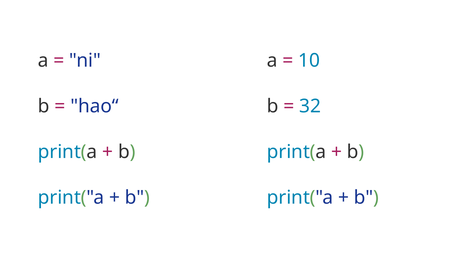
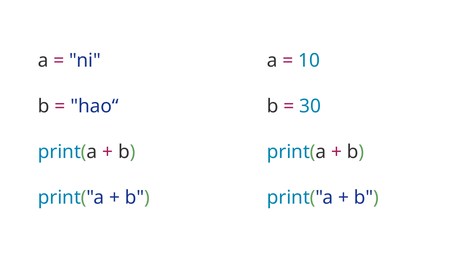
32: 32 -> 30 (310, 106)
